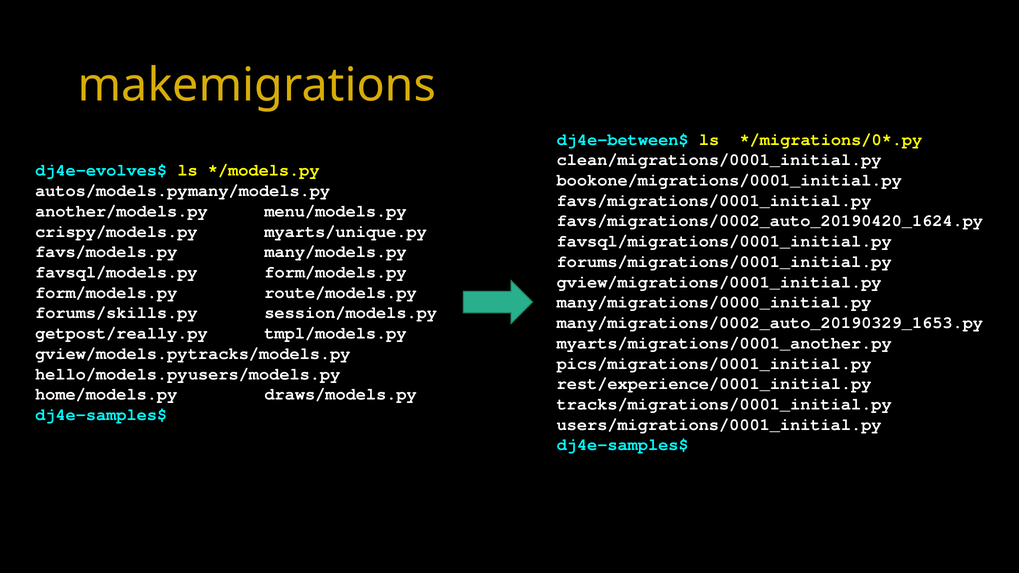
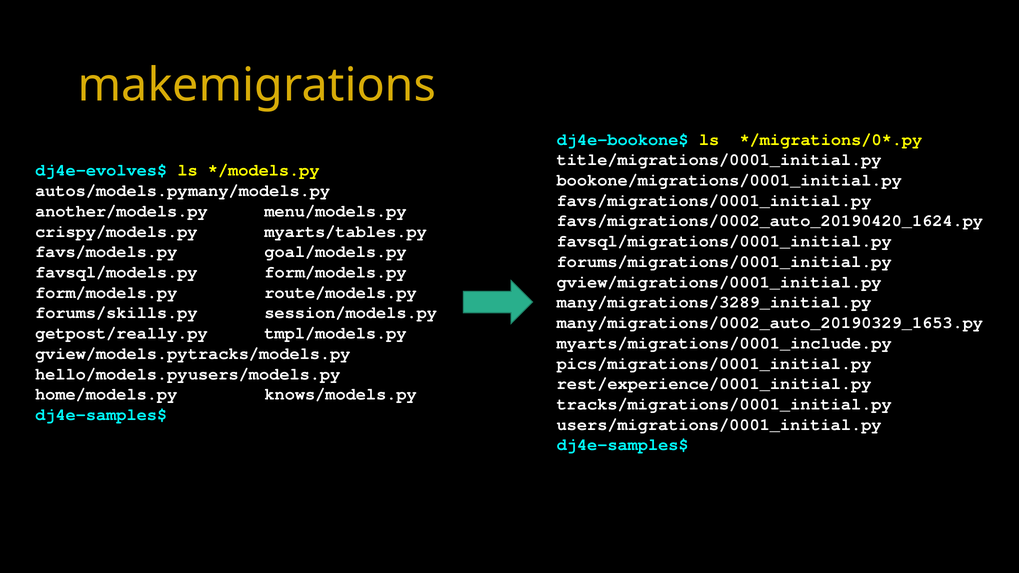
dj4e-between$: dj4e-between$ -> dj4e-bookone$ (623, 139)
clean/migrations/0001_initial.py: clean/migrations/0001_initial.py -> title/migrations/0001_initial.py (719, 160)
myarts/unique.py: myarts/unique.py -> myarts/tables.py (346, 231)
many/models.py: many/models.py -> goal/models.py (336, 252)
many/migrations/0000_initial.py: many/migrations/0000_initial.py -> many/migrations/3289_initial.py (714, 302)
myarts/migrations/0001_another.py: myarts/migrations/0001_another.py -> myarts/migrations/0001_include.py (724, 343)
draws/models.py: draws/models.py -> knows/models.py (341, 394)
